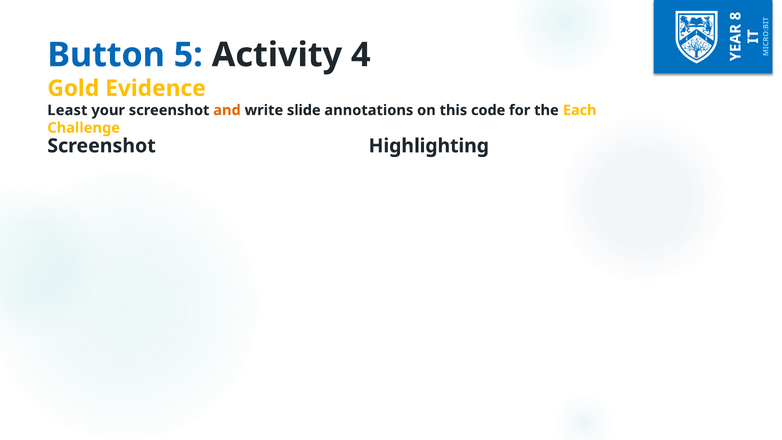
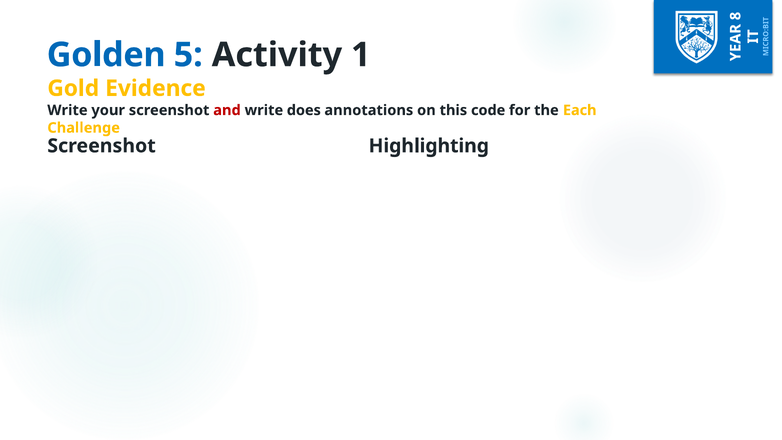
Button: Button -> Golden (106, 55)
4: 4 -> 1 (361, 55)
Least: Least -> Write (67, 110)
and colour: orange -> red (227, 110)
slide: slide -> does (304, 110)
